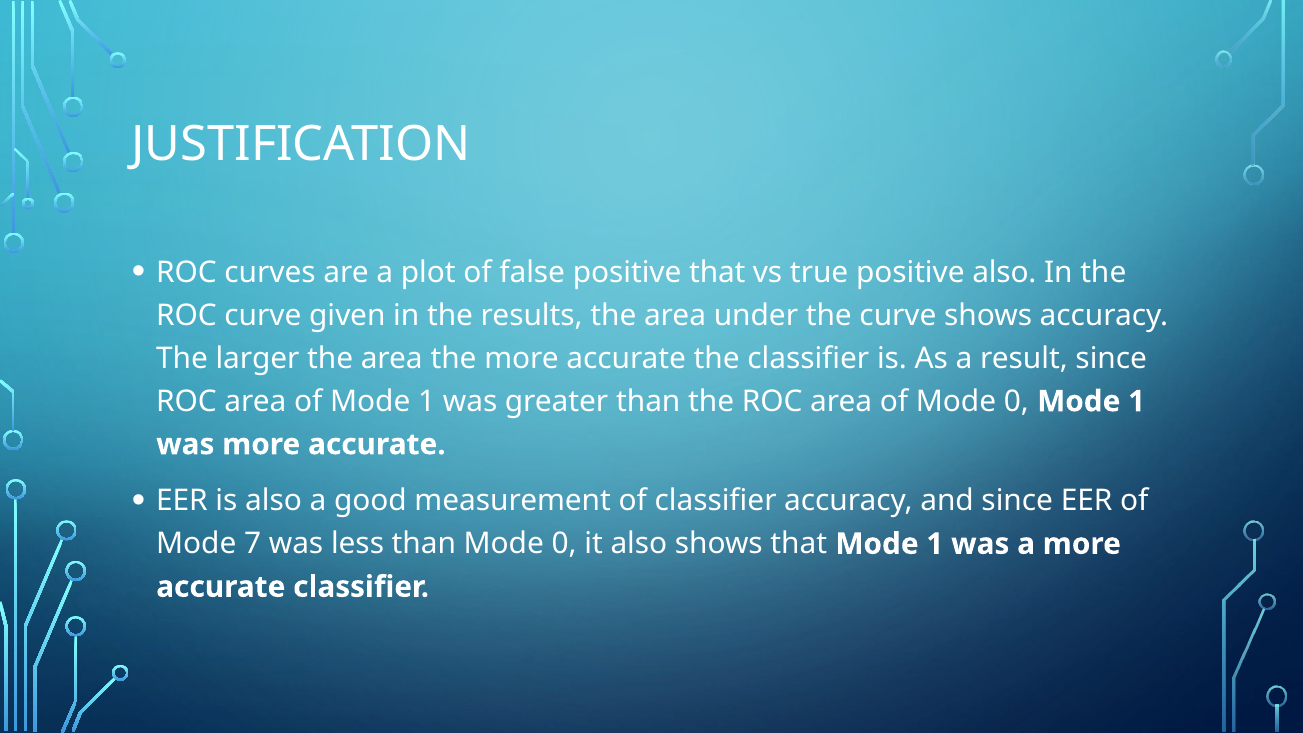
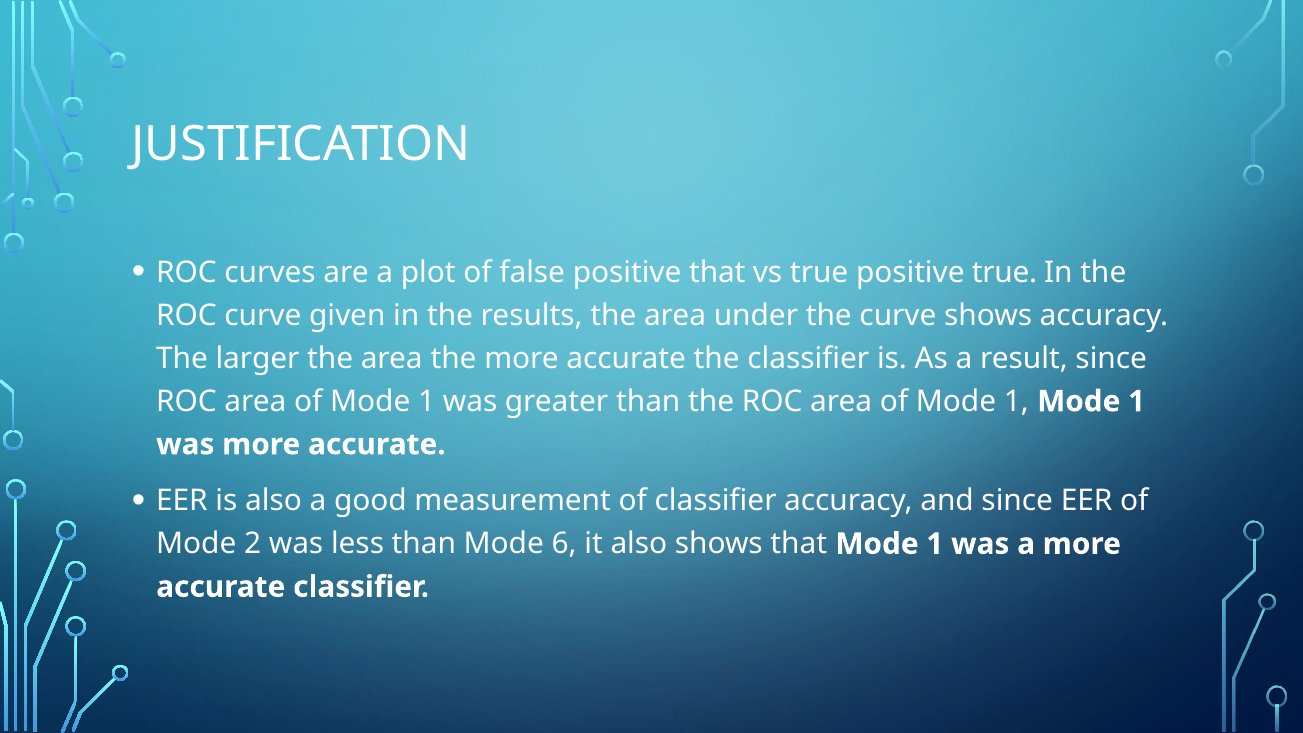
positive also: also -> true (1004, 272)
0: 0 -> 1 (1016, 401)
7: 7 -> 2 (253, 544)
than Mode 0: 0 -> 6 (564, 544)
